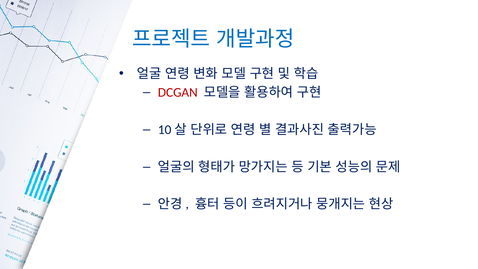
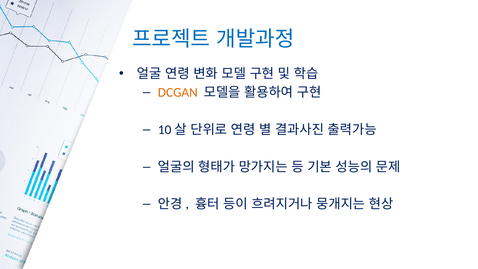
DCGAN colour: red -> orange (178, 93)
